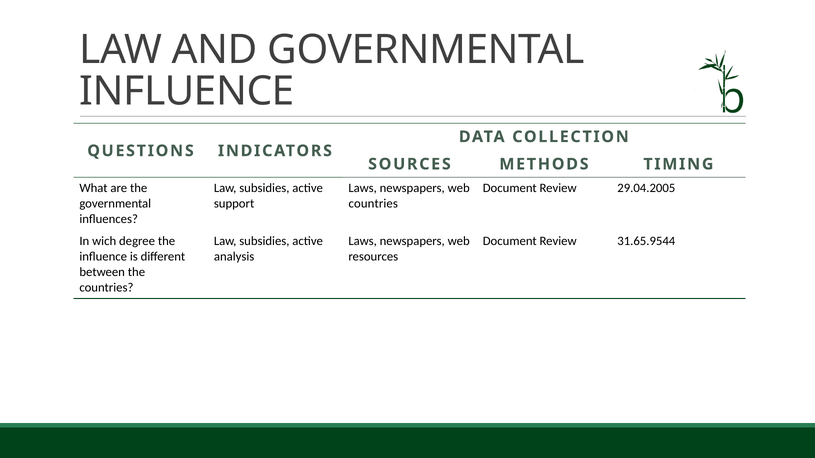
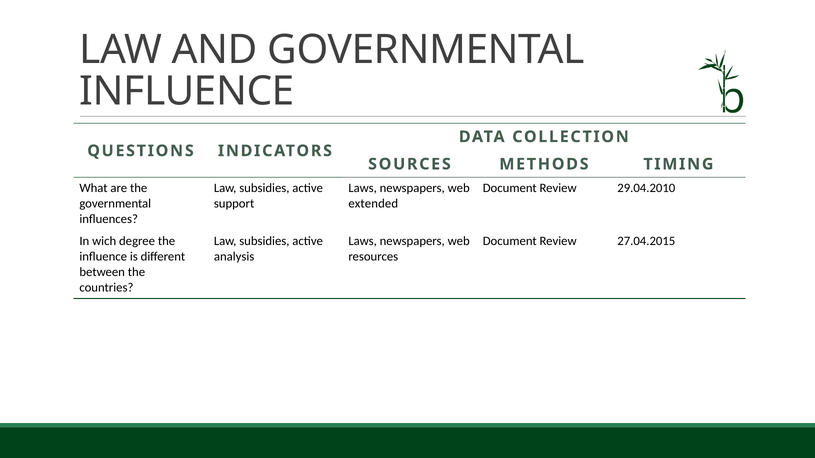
29.04.2005: 29.04.2005 -> 29.04.2010 (646, 188)
countries: countries -> extended (373, 204)
31.65.9544: 31.65.9544 -> 27.04.2015 (646, 241)
